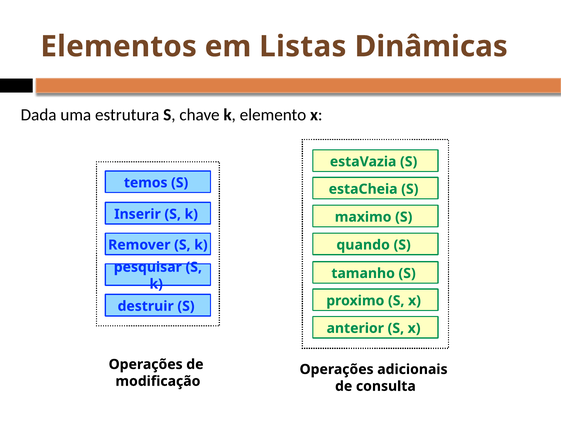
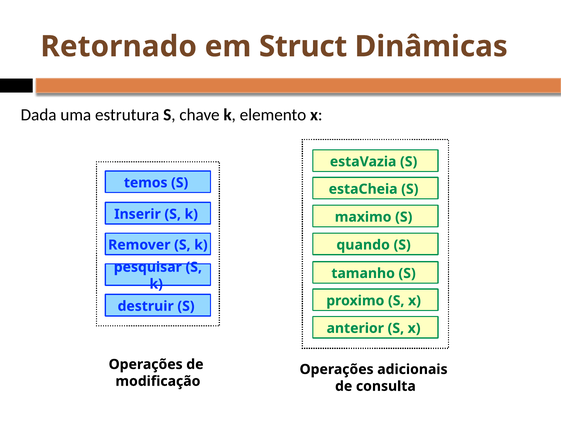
Elementos: Elementos -> Retornado (119, 46)
Listas: Listas -> Struct (303, 46)
